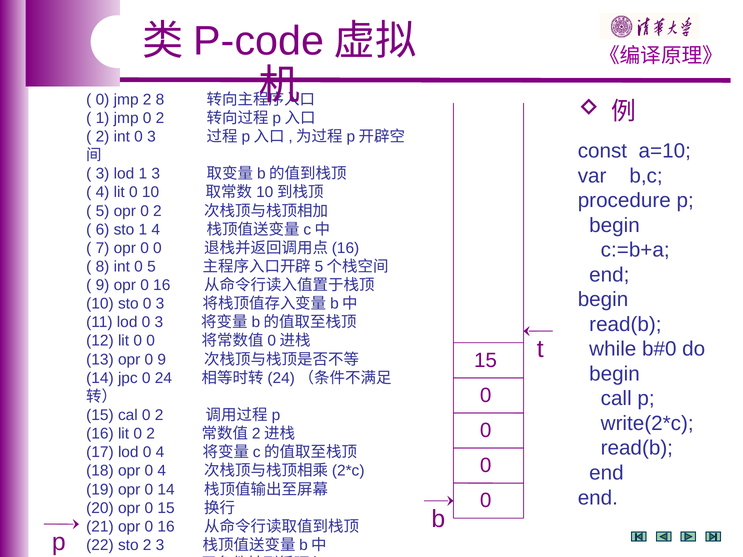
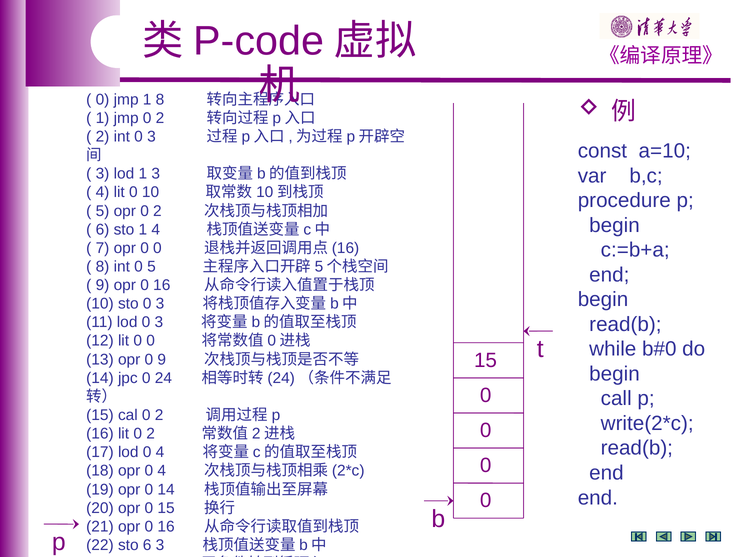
jmp 2: 2 -> 1 (147, 100)
sto 2: 2 -> 6 (147, 545)
